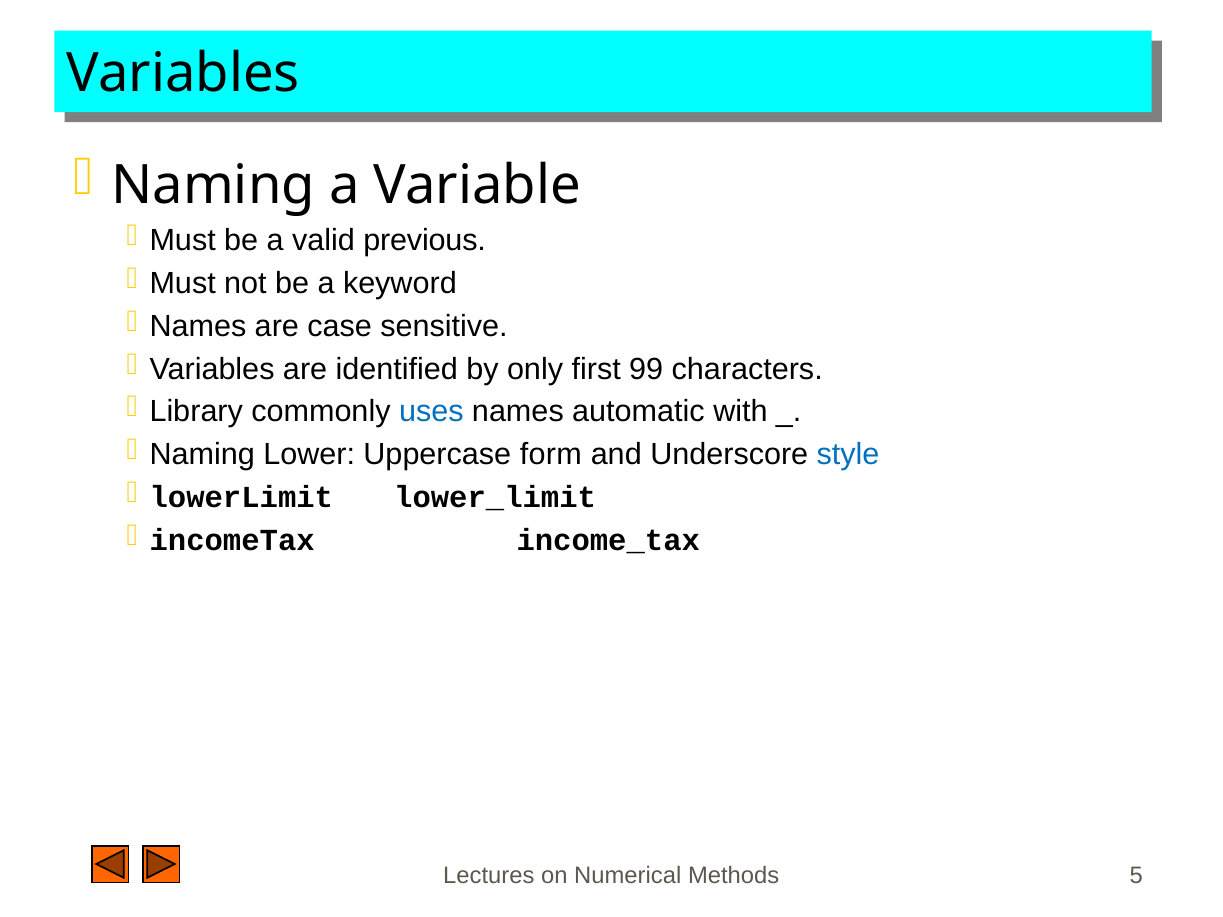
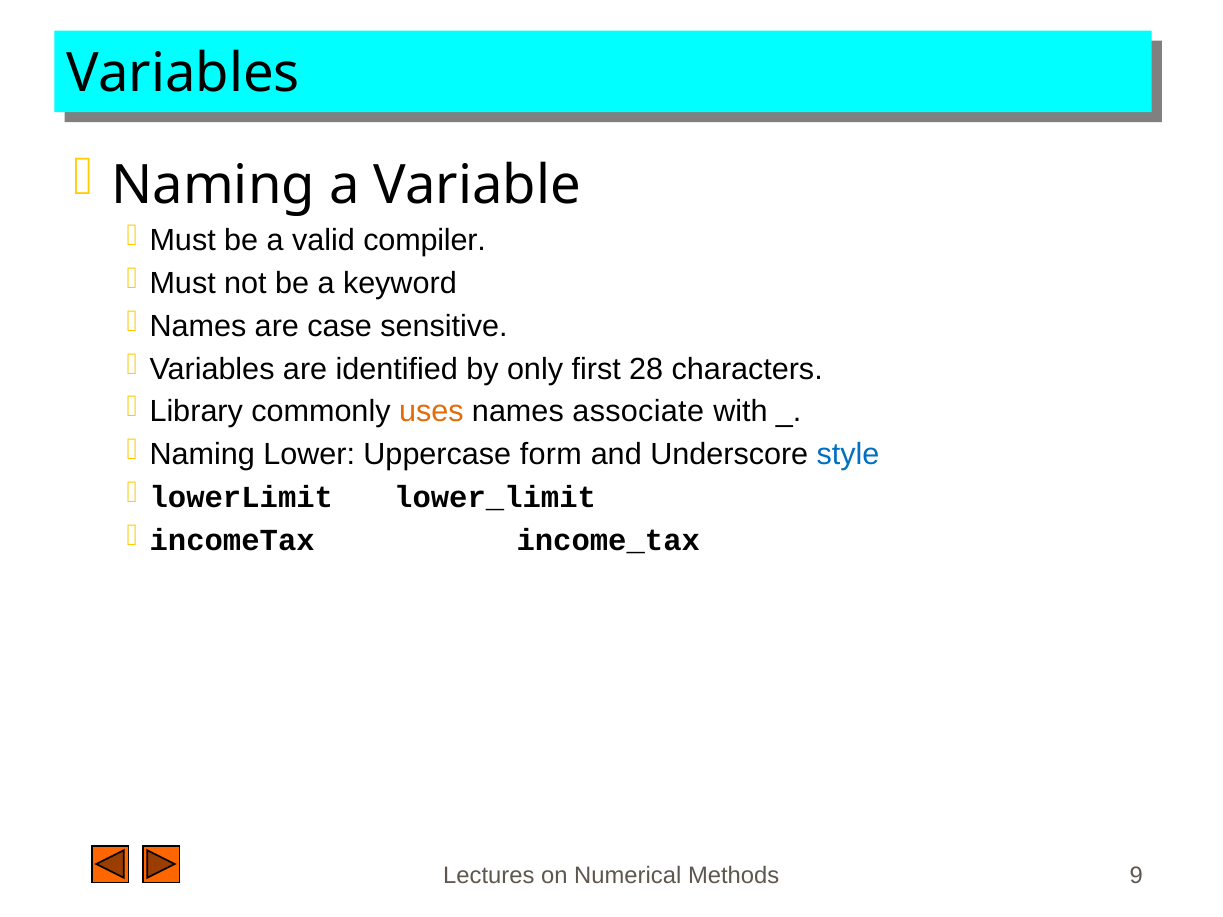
previous: previous -> compiler (425, 241)
99: 99 -> 28 (646, 369)
uses colour: blue -> orange (431, 412)
automatic: automatic -> associate (638, 412)
5: 5 -> 9 (1136, 876)
